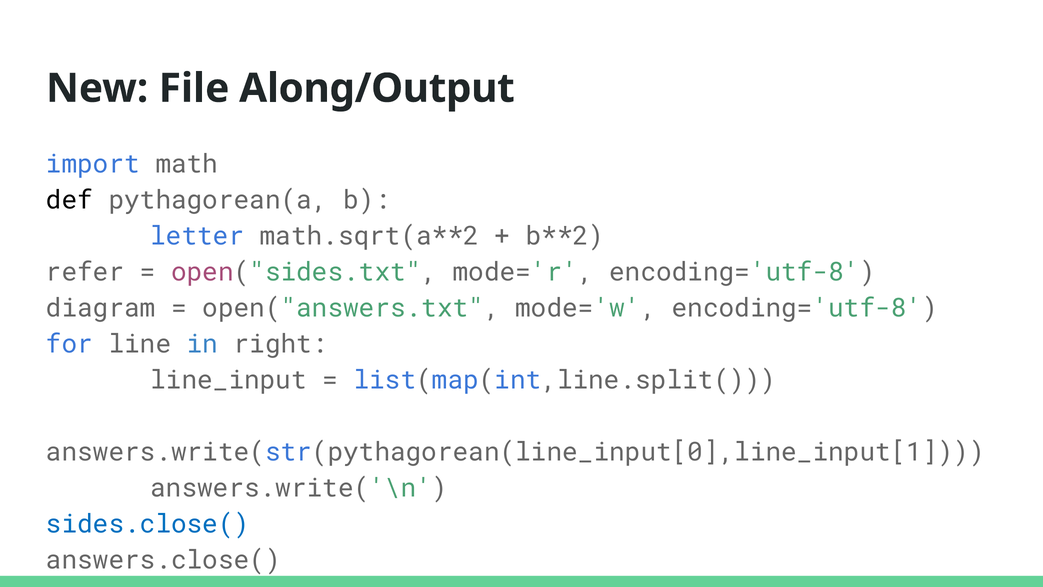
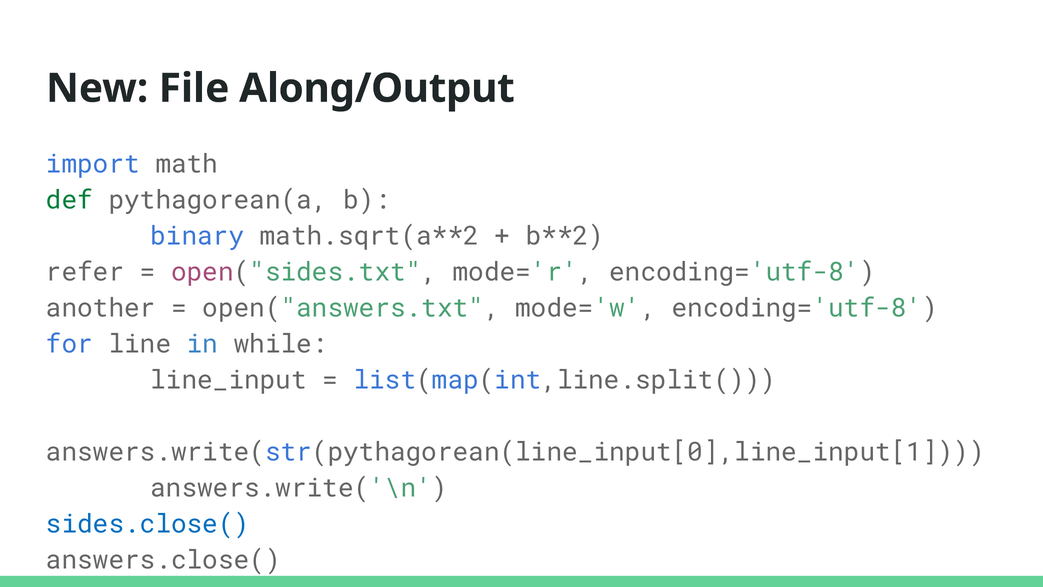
def colour: black -> green (69, 200)
letter: letter -> binary (197, 236)
diagram: diagram -> another (101, 308)
right: right -> while (281, 344)
